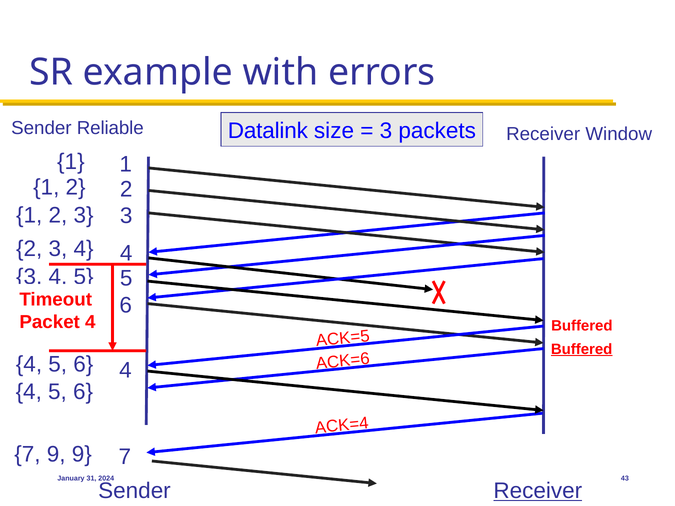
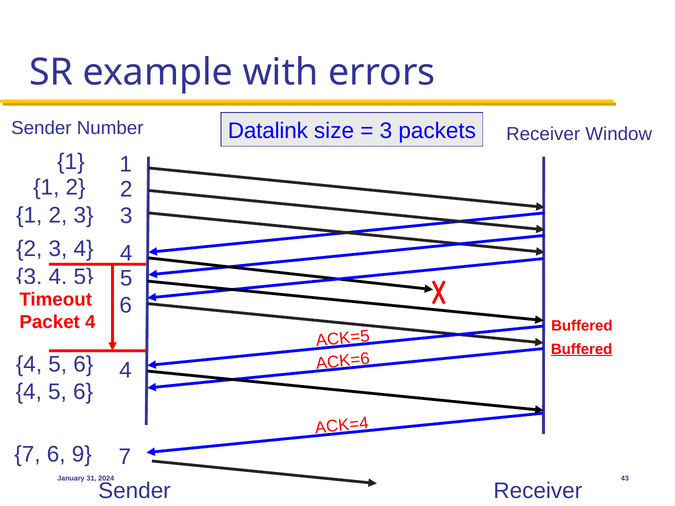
Reliable: Reliable -> Number (110, 128)
7 9: 9 -> 6 (56, 454)
Receiver underline: present -> none (538, 491)
